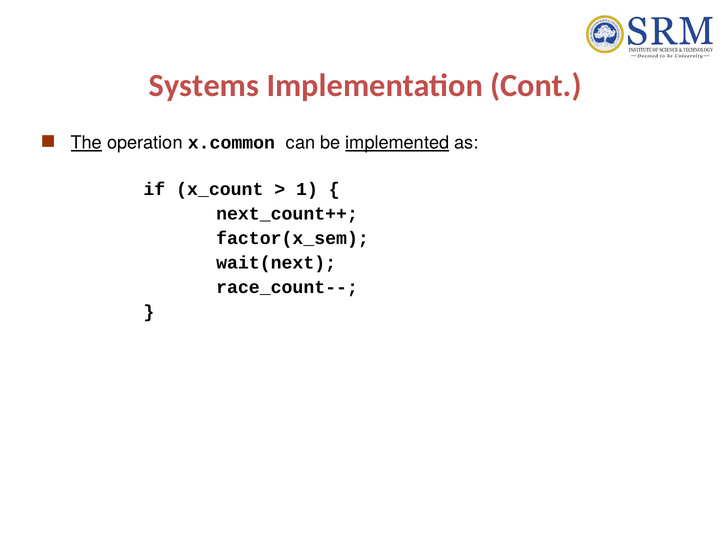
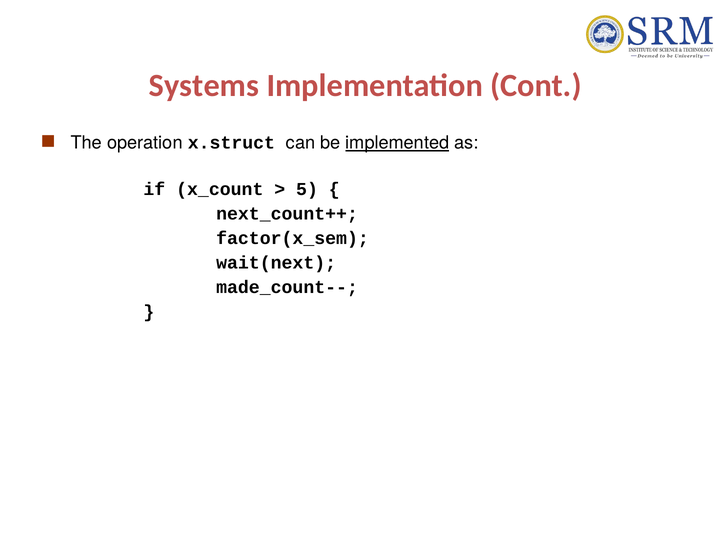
The underline: present -> none (86, 143)
x.common: x.common -> x.struct (231, 143)
1: 1 -> 5 (307, 189)
race_count--: race_count-- -> made_count-- (287, 287)
